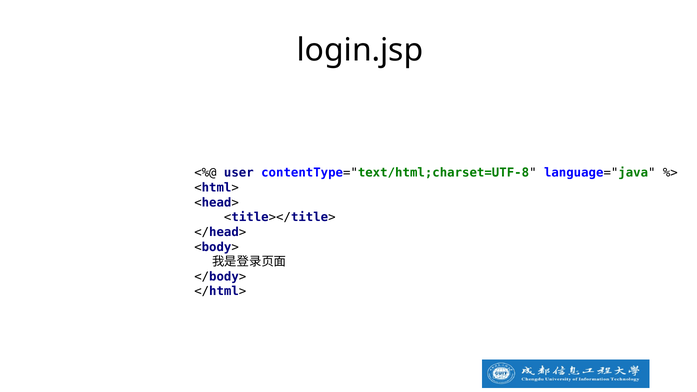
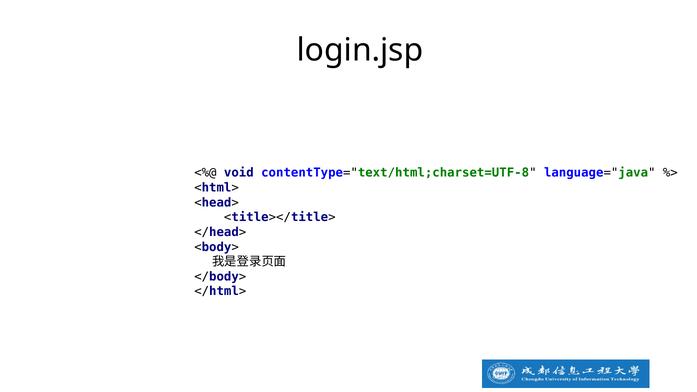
user: user -> void (239, 173)
